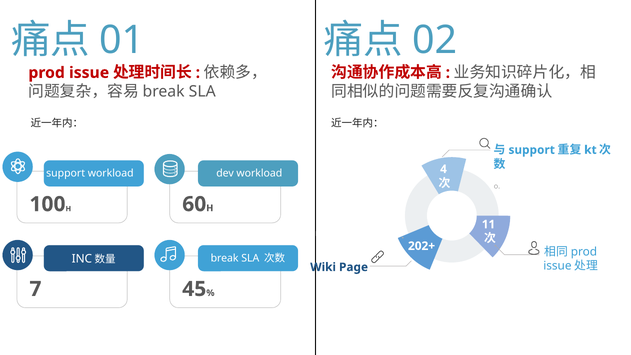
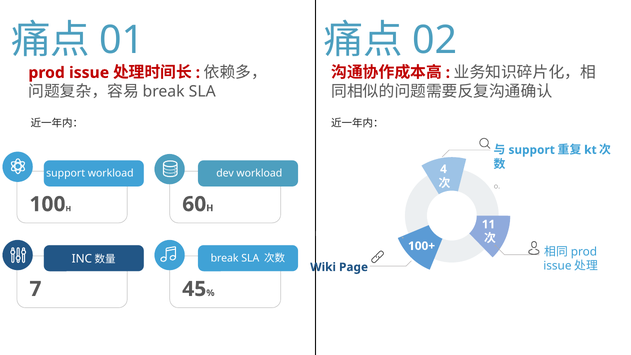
202+: 202+ -> 100+ (422, 246)
